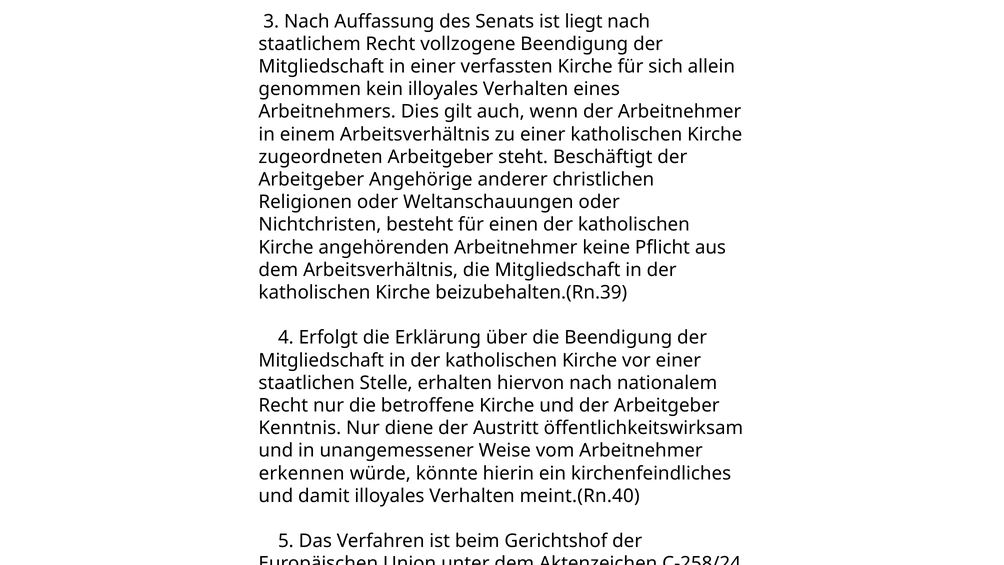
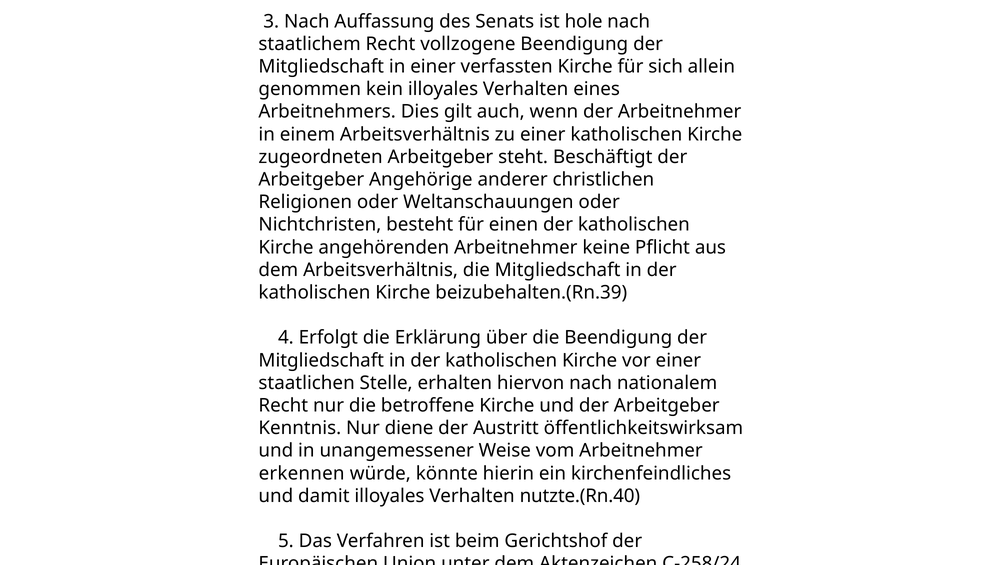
liegt: liegt -> hole (584, 21)
meint.(Rn.40: meint.(Rn.40 -> nutzte.(Rn.40 (580, 496)
